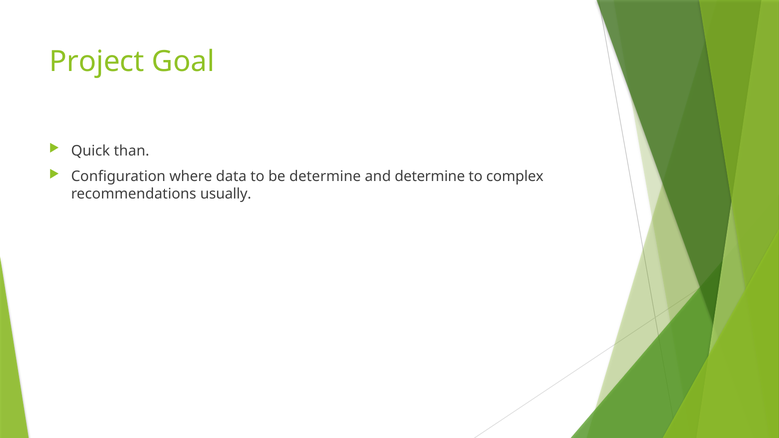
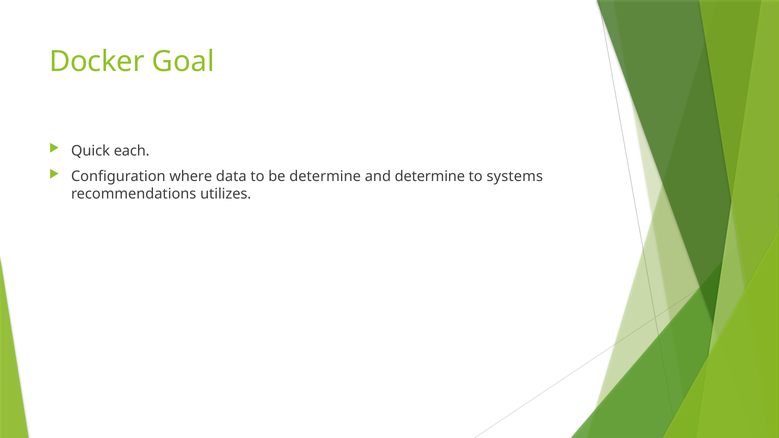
Project: Project -> Docker (97, 61)
than: than -> each (132, 151)
complex: complex -> systems (515, 176)
usually: usually -> utilizes (226, 194)
